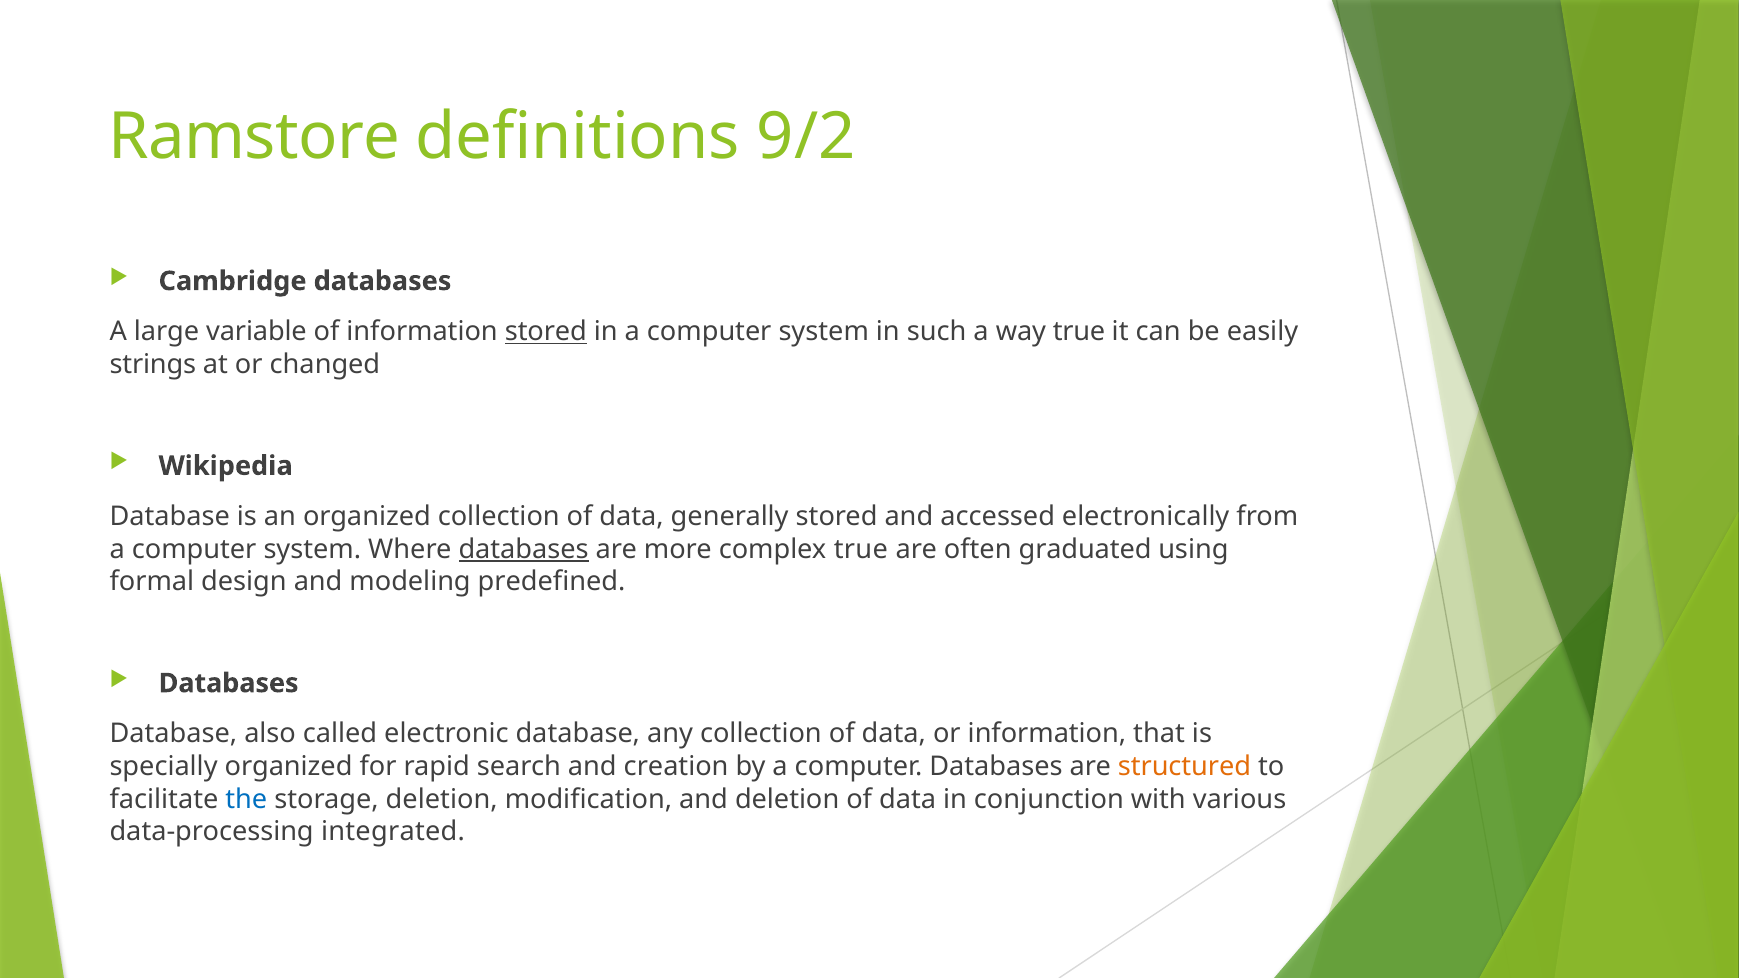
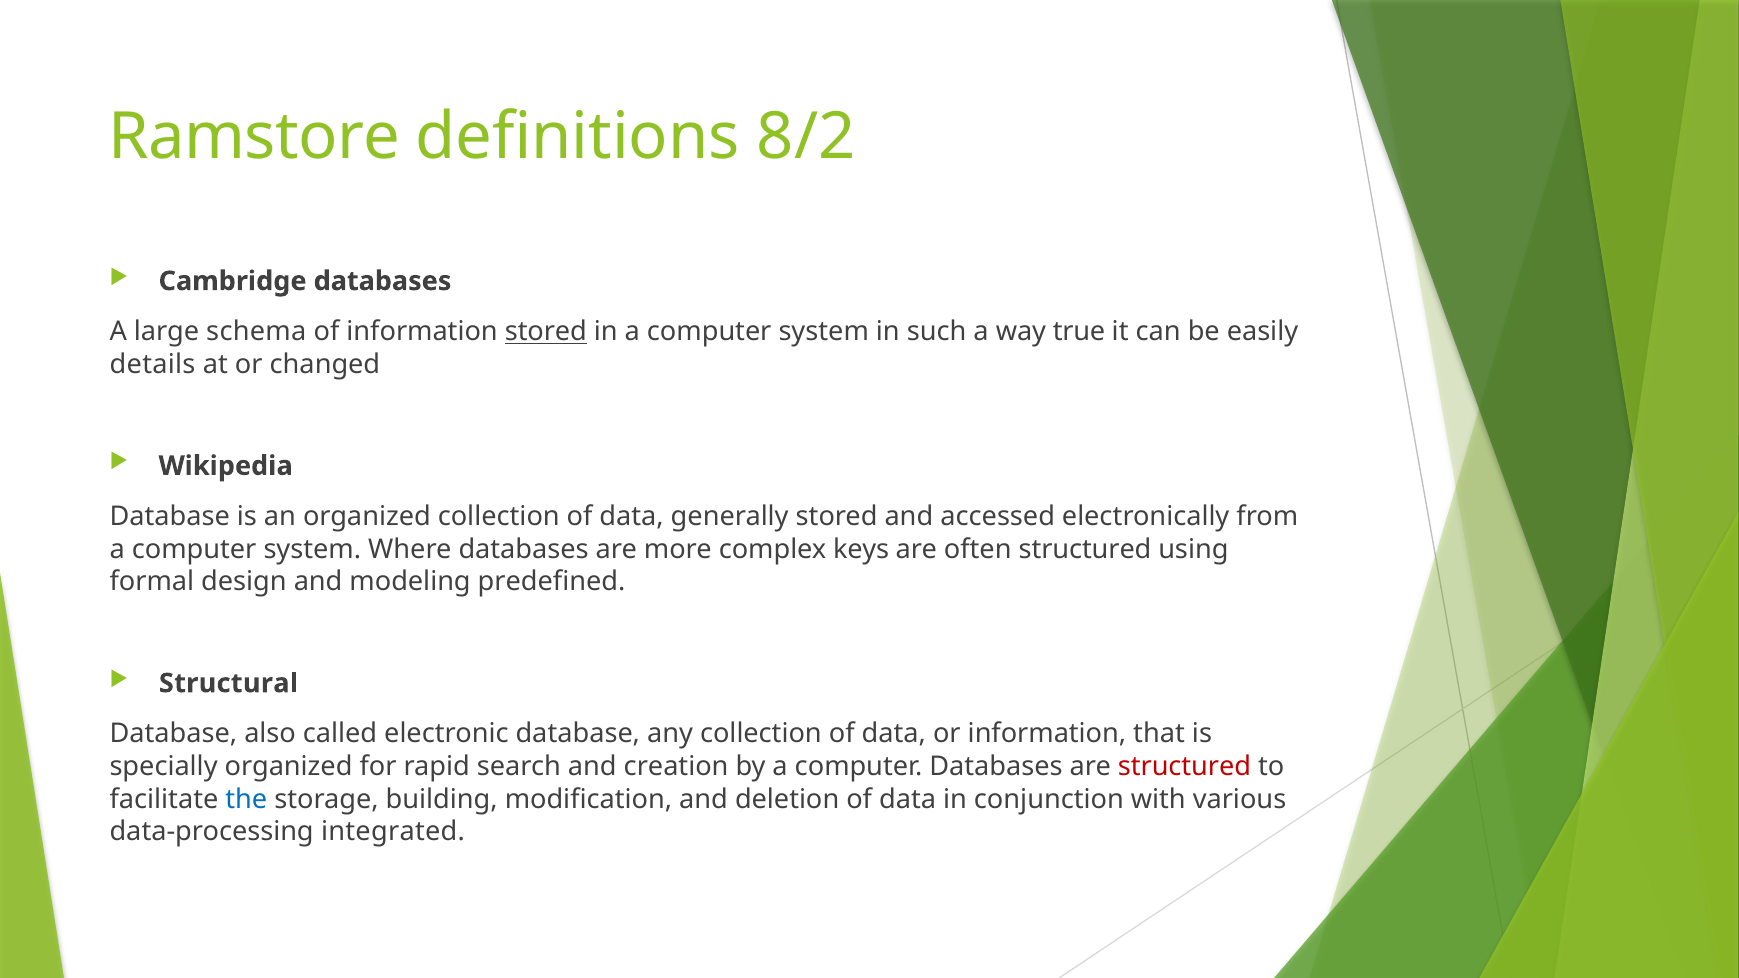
9/2: 9/2 -> 8/2 (806, 137)
variable: variable -> schema (256, 332)
strings: strings -> details (153, 365)
databases underline: present -> none (524, 549)
complex true: true -> keys (861, 549)
often graduated: graduated -> structured (1085, 549)
Databases: Databases -> Structural (228, 683)
structured colour: orange -> red (1184, 767)
storage deletion: deletion -> building (442, 799)
